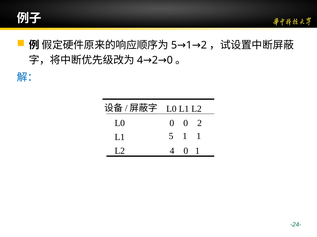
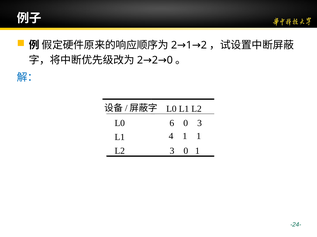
5: 5 -> 2 (174, 45)
4: 4 -> 2 (140, 60)
L0 0: 0 -> 6 (172, 124)
0 2: 2 -> 3 (200, 124)
L1 5: 5 -> 4 (171, 137)
L2 4: 4 -> 3 (172, 151)
